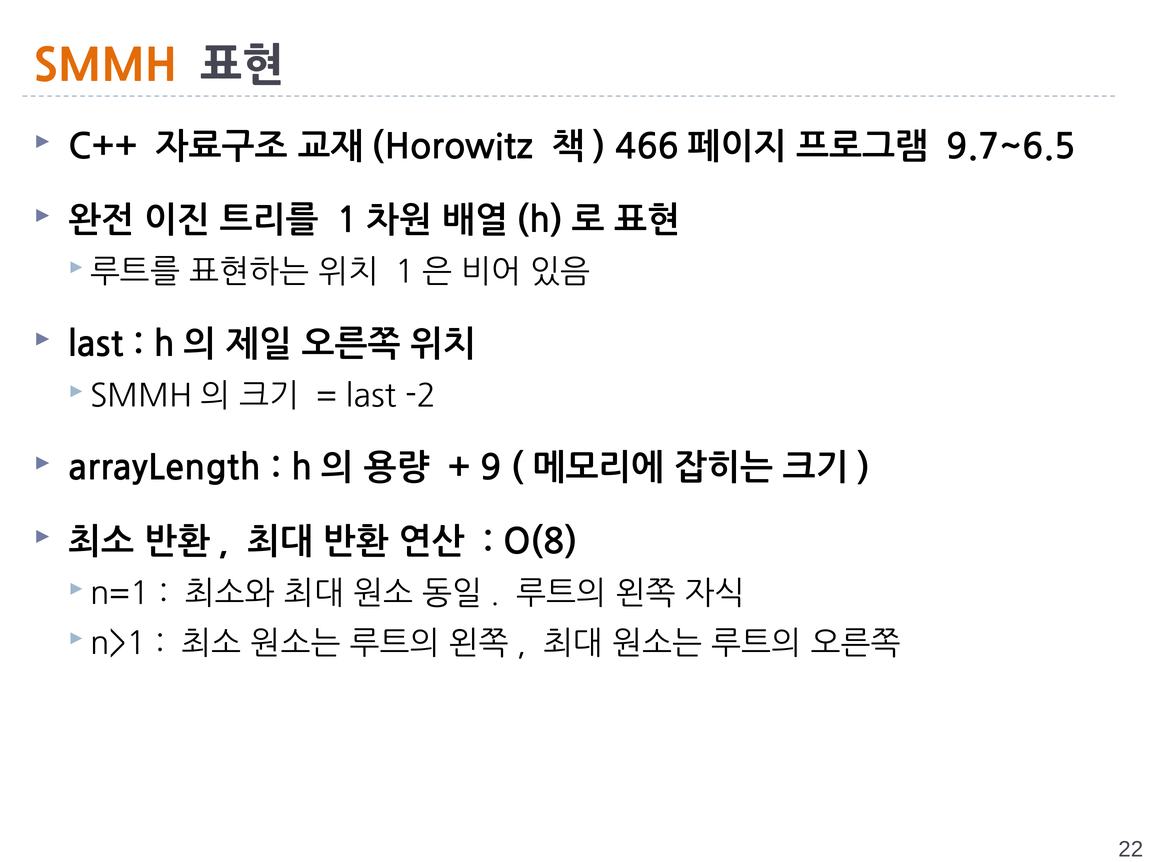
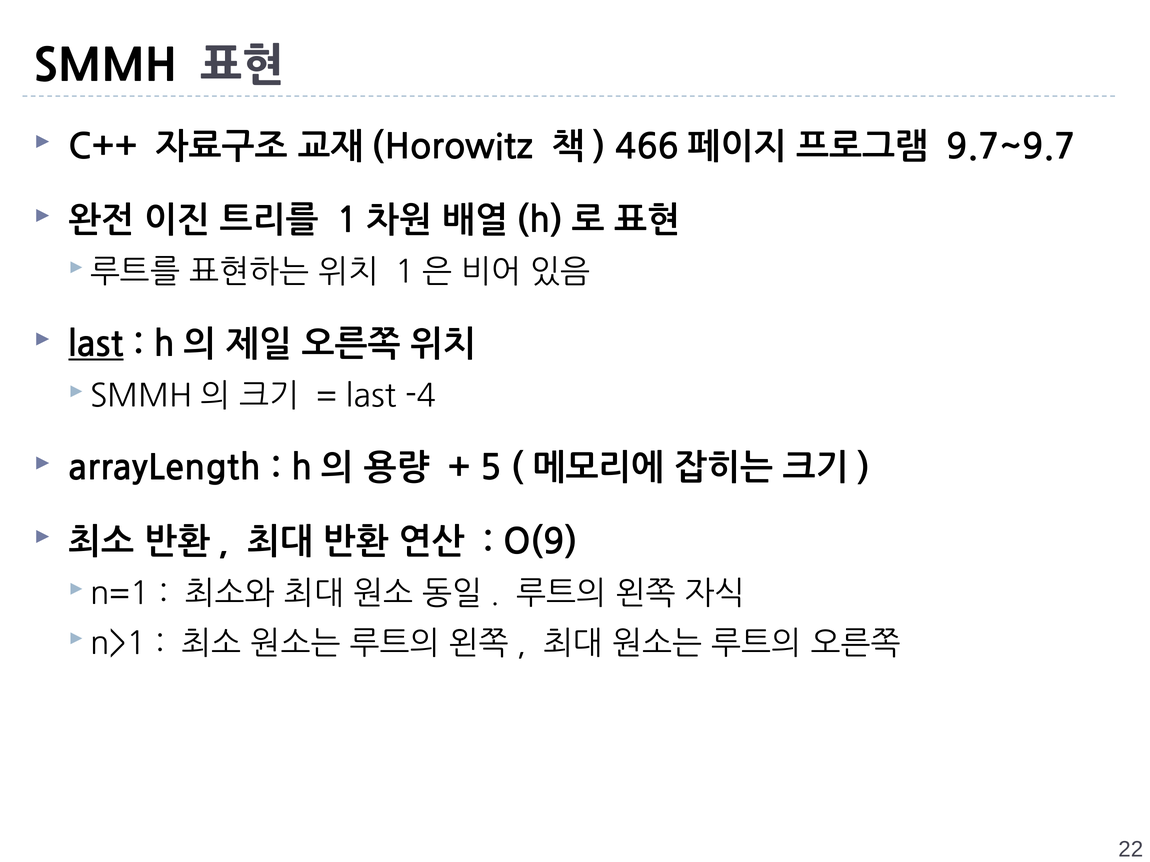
SMMH colour: orange -> black (106, 67)
9.7~6.5: 9.7~6.5 -> 9.7~9.7 (1011, 147)
last underline: none -> present (96, 345)
-2: -2 -> -4 (421, 396)
9: 9 -> 5 (491, 469)
O(8: O(8 -> O(9 (540, 542)
